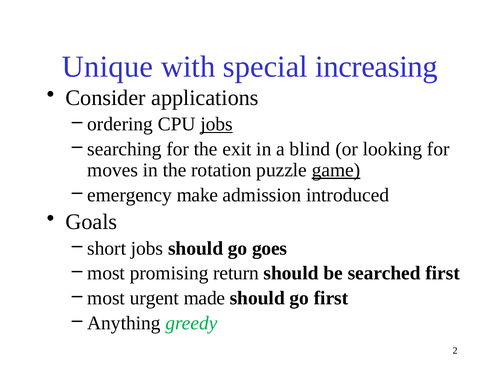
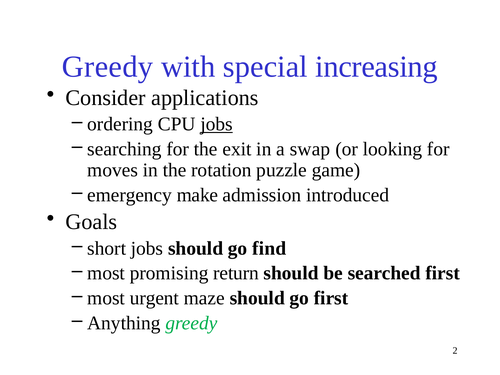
Unique: Unique -> Greedy (108, 67)
blind: blind -> swap (310, 149)
game underline: present -> none (336, 170)
goes: goes -> find (269, 248)
made: made -> maze (204, 298)
